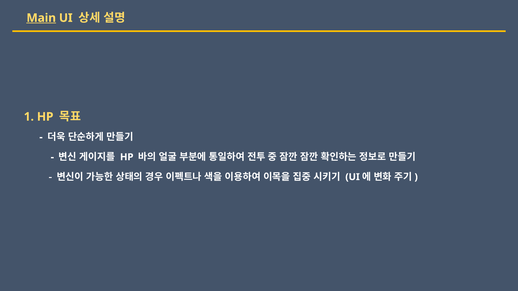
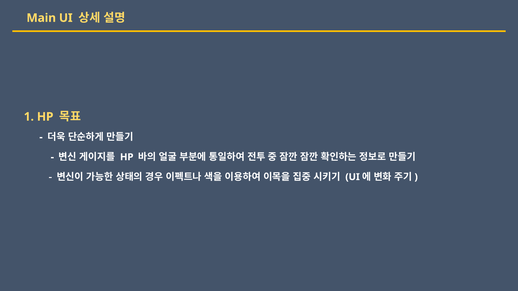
Main underline: present -> none (41, 18)
